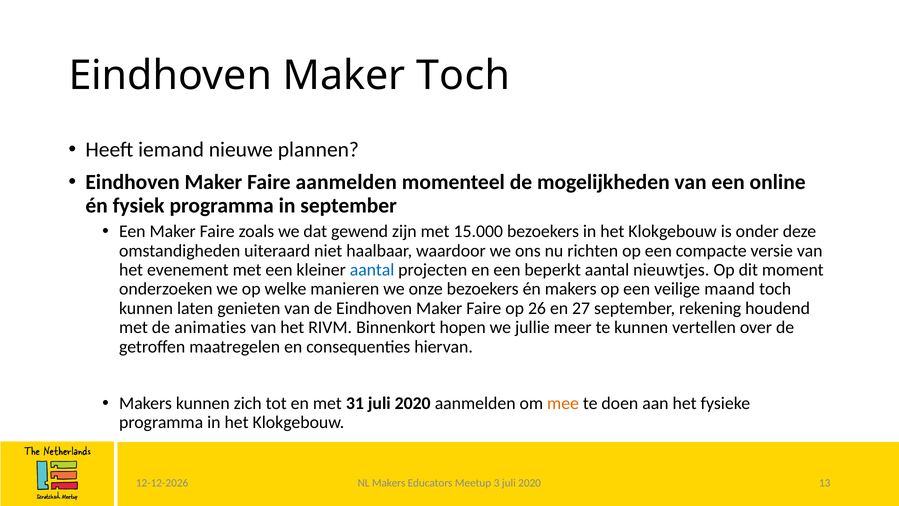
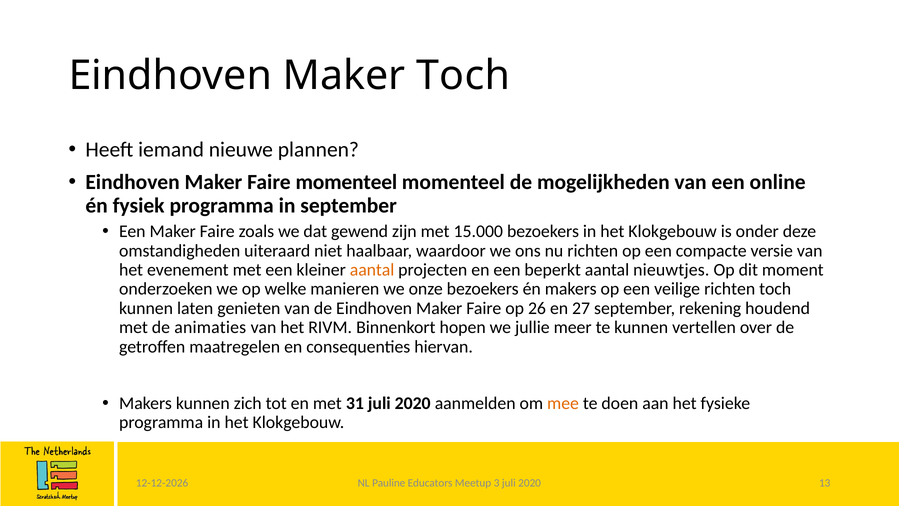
Faire aanmelden: aanmelden -> momenteel (346, 182)
aantal colour: blue -> orange (372, 270)
veilige maand: maand -> richten (730, 289)
NL Makers: Makers -> Pauline (389, 483)
